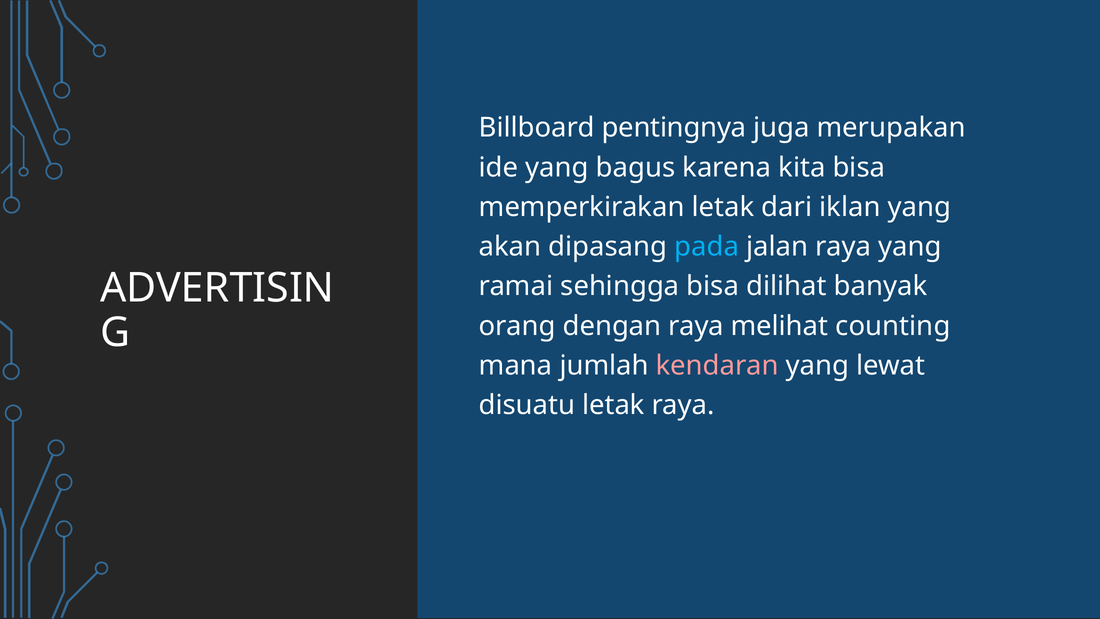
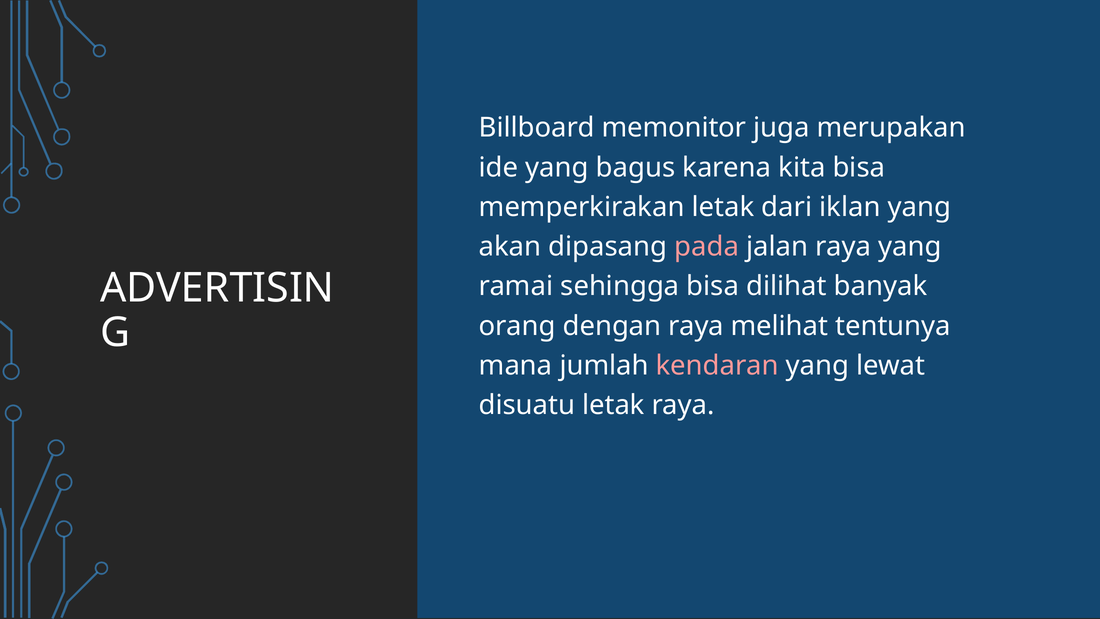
pentingnya: pentingnya -> memonitor (674, 128)
pada colour: light blue -> pink (707, 247)
counting: counting -> tentunya (893, 326)
